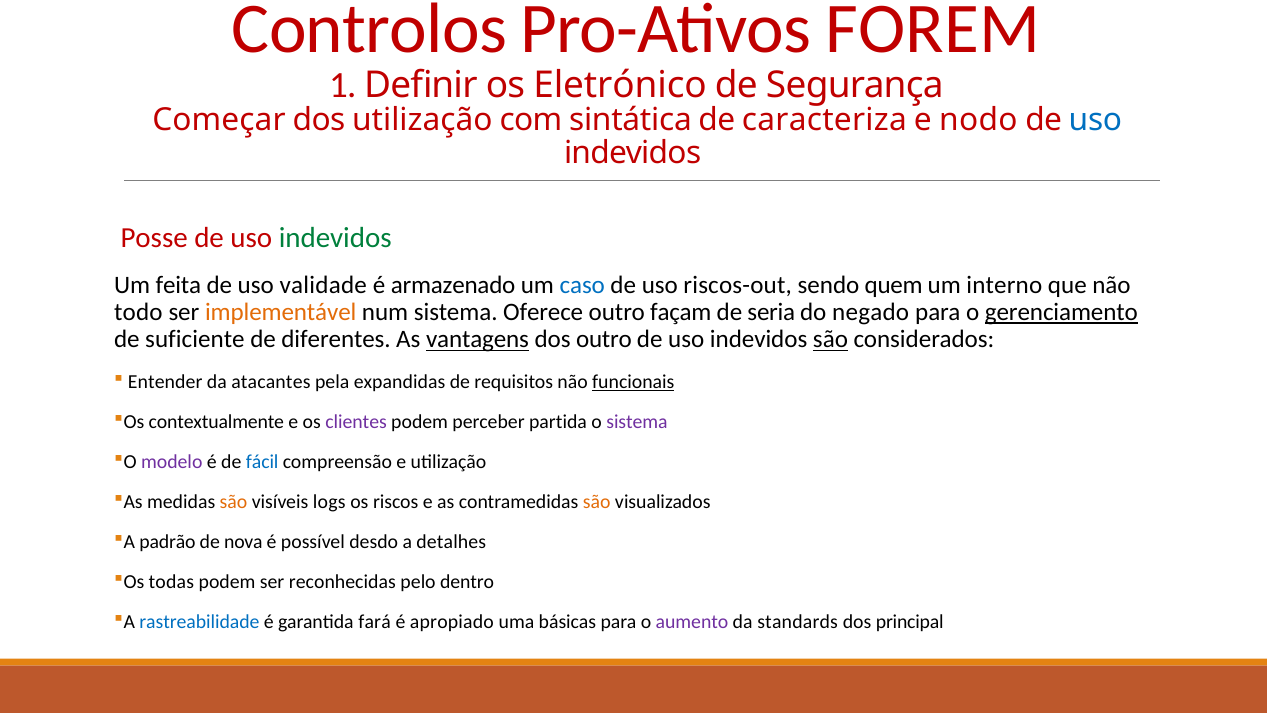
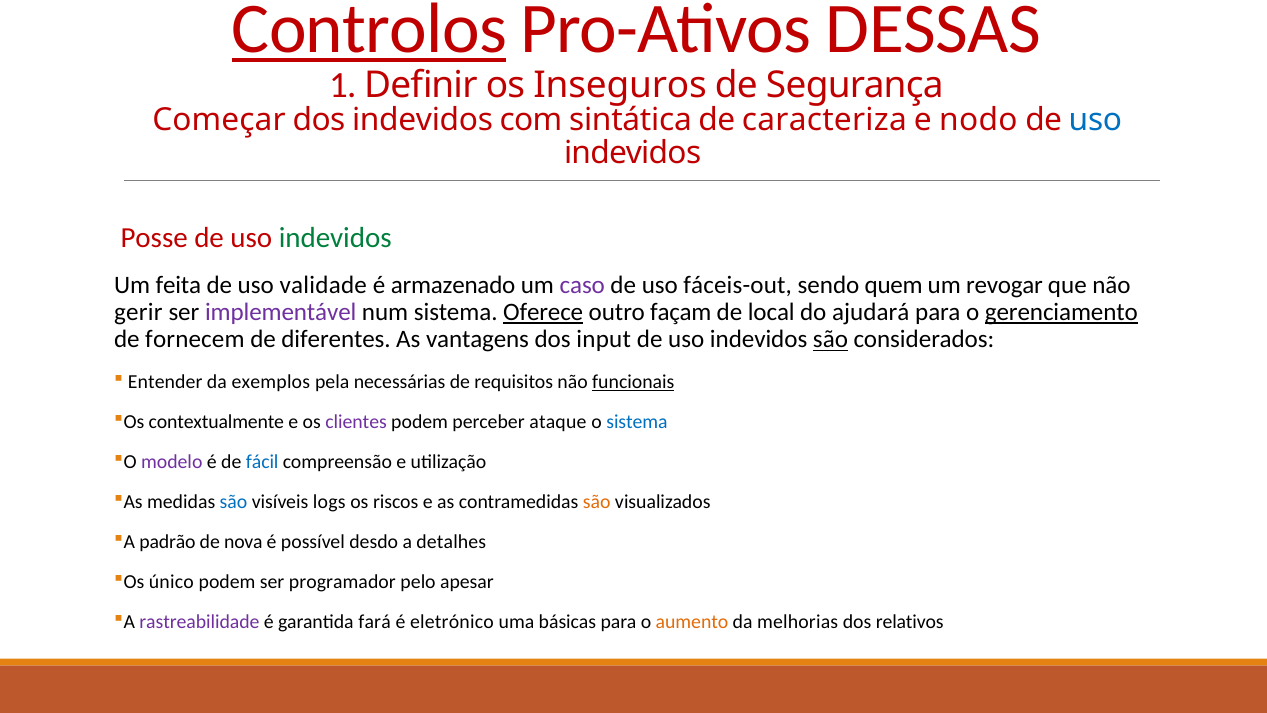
Controlos underline: none -> present (369, 29)
FOREM: FOREM -> DESSAS (934, 29)
Eletrónico: Eletrónico -> Inseguros (620, 85)
dos utilização: utilização -> indevidos (422, 120)
caso colour: blue -> purple (582, 285)
riscos-out: riscos-out -> fáceis-out (738, 285)
interno: interno -> revogar (1005, 285)
todo: todo -> gerir (138, 312)
implementável colour: orange -> purple (281, 312)
Oferece underline: none -> present (543, 312)
seria: seria -> local (771, 312)
negado: negado -> ajudará (871, 312)
suficiente: suficiente -> fornecem (195, 339)
vantagens underline: present -> none (478, 339)
dos outro: outro -> input (604, 339)
atacantes: atacantes -> exemplos (271, 382)
expandidas: expandidas -> necessárias (400, 382)
partida: partida -> ataque (558, 422)
sistema colour: purple -> blue (637, 422)
são colour: orange -> blue (234, 502)
todas: todas -> único (171, 581)
reconhecidas: reconhecidas -> programador (342, 581)
dentro: dentro -> apesar (467, 581)
rastreabilidade colour: blue -> purple (199, 621)
apropiado: apropiado -> eletrónico (452, 621)
aumento colour: purple -> orange (692, 621)
standards: standards -> melhorias (798, 621)
principal: principal -> relativos (910, 621)
